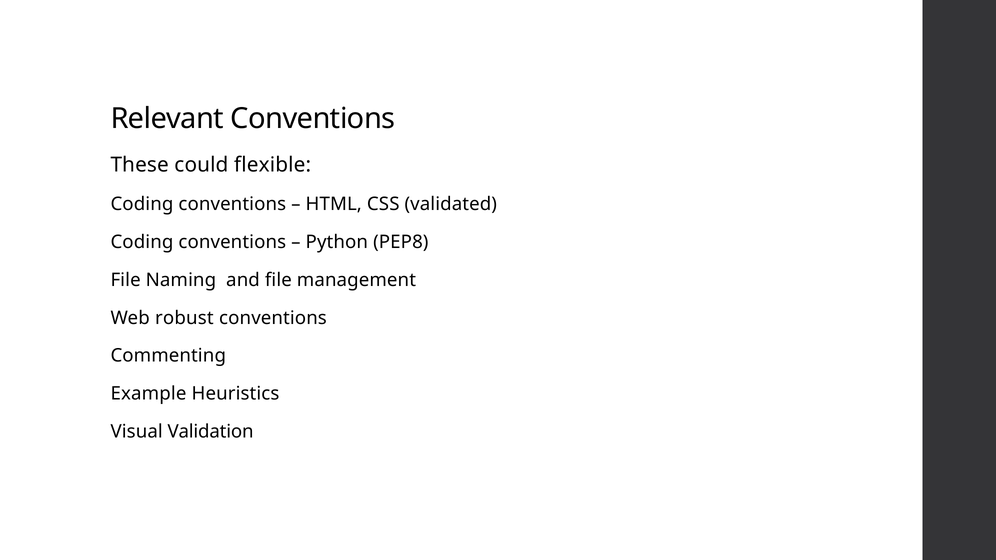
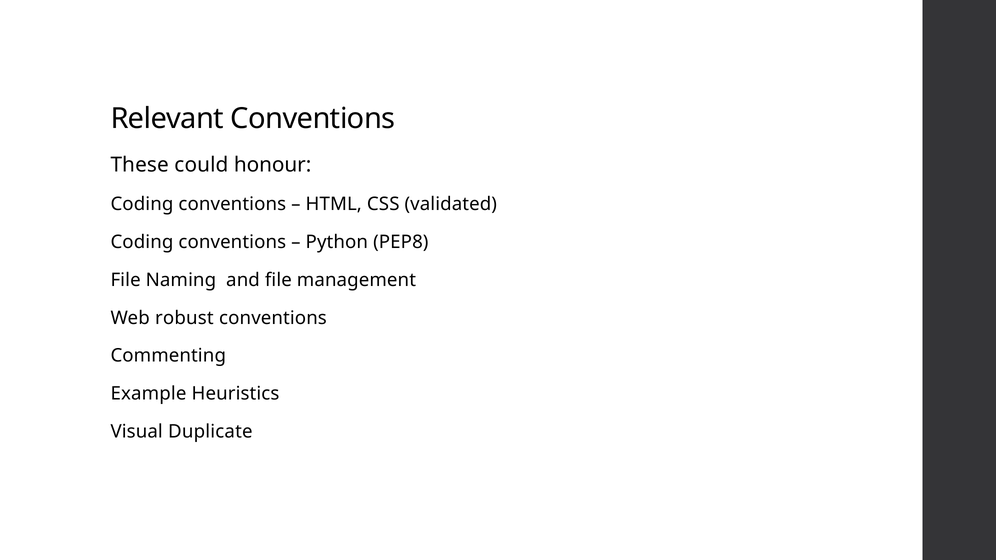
flexible: flexible -> honour (273, 165)
Validation: Validation -> Duplicate (210, 432)
